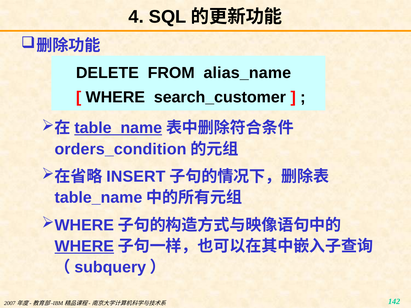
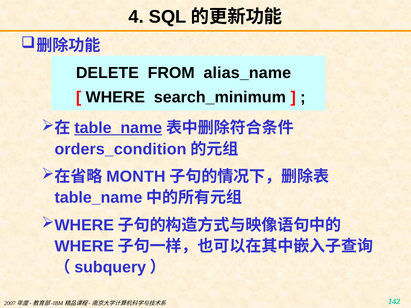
search_customer: search_customer -> search_minimum (220, 97)
INSERT: INSERT -> MONTH (136, 177)
WHERE underline: present -> none (84, 246)
